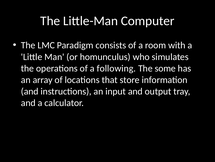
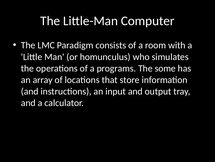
following: following -> programs (116, 68)
